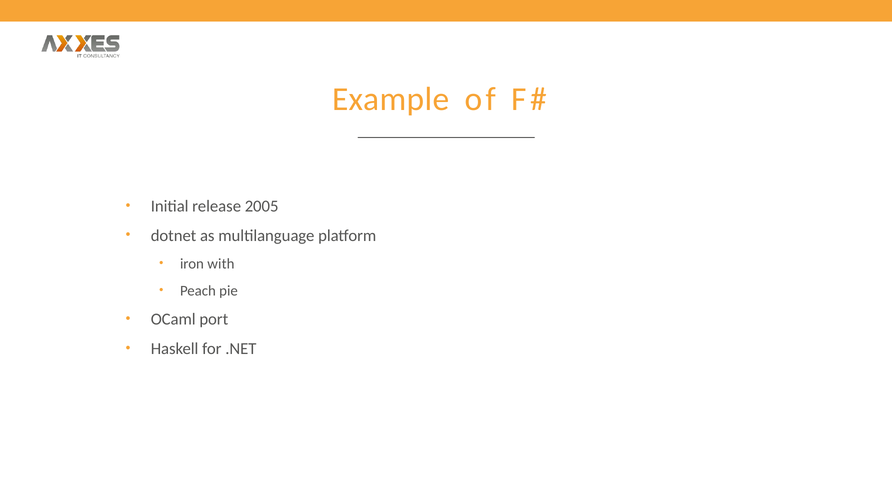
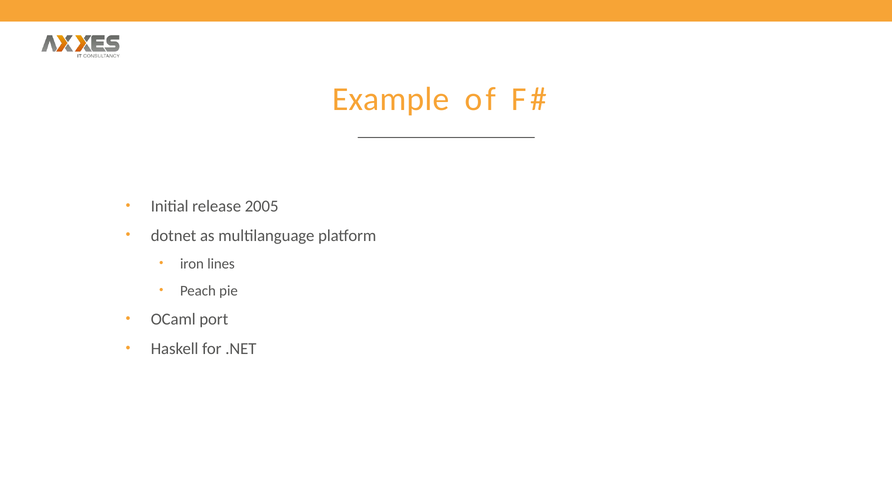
with: with -> lines (221, 264)
